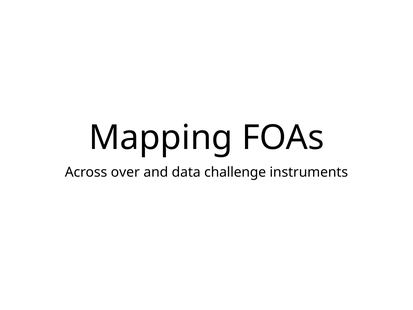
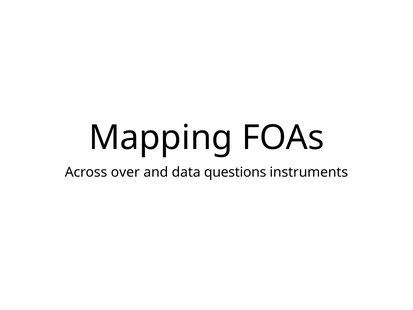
challenge: challenge -> questions (235, 172)
